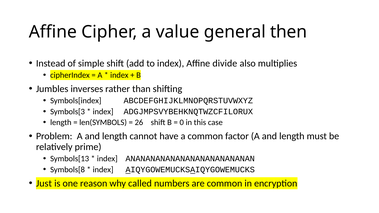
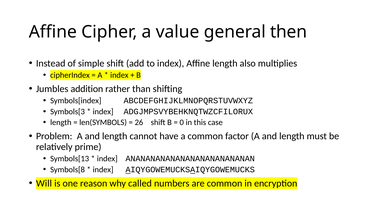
Affine divide: divide -> length (225, 63)
inverses: inverses -> addition (87, 89)
Just: Just -> Will (44, 183)
